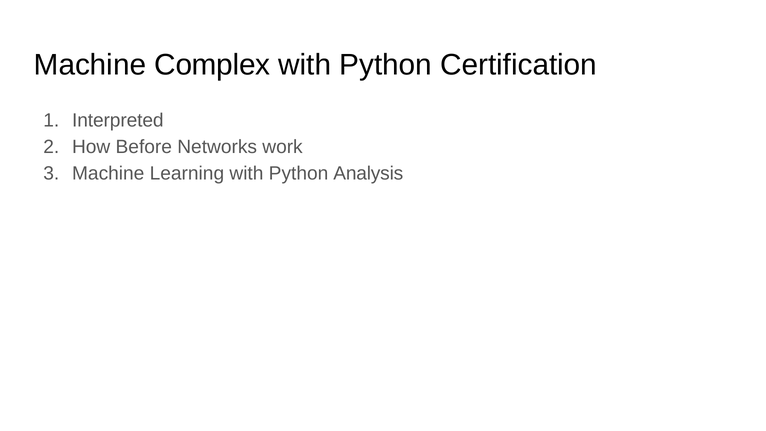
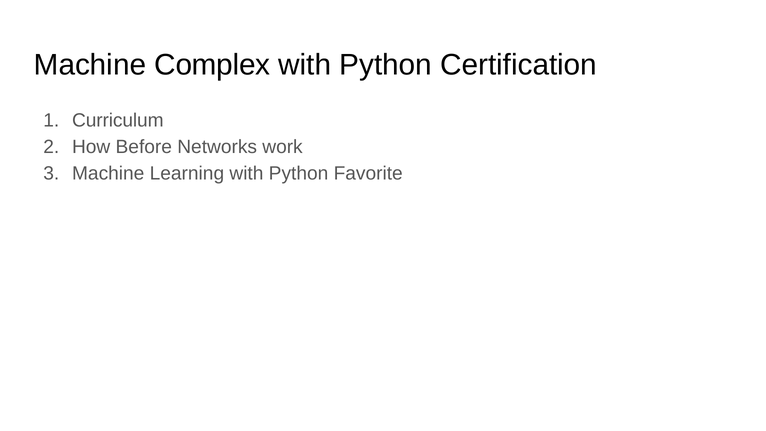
Interpreted: Interpreted -> Curriculum (118, 120)
Analysis: Analysis -> Favorite (368, 173)
